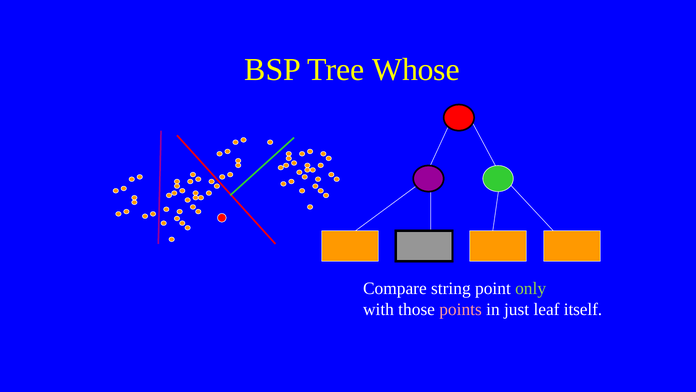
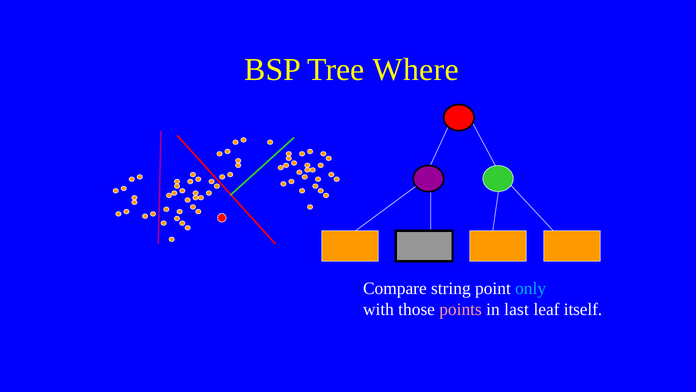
Whose: Whose -> Where (416, 70)
only colour: light green -> light blue (531, 288)
just: just -> last (517, 309)
